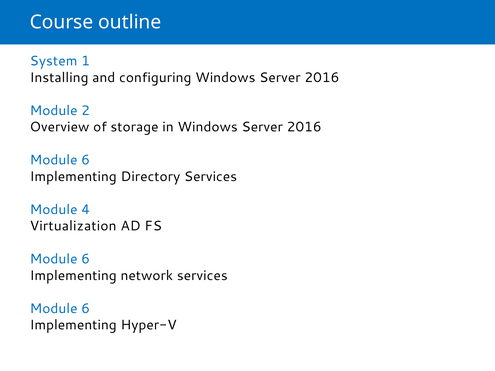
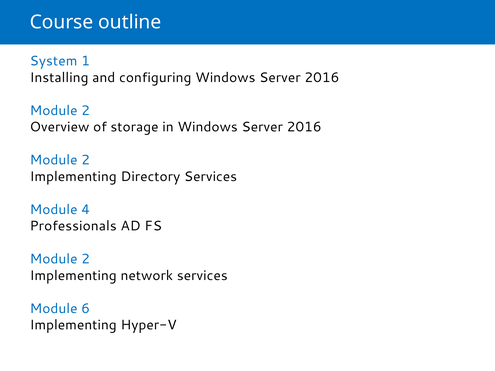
6: 6 -> 2 (86, 160)
Virtualization: Virtualization -> Professionals (73, 226)
6: 6 -> 2 (86, 259)
